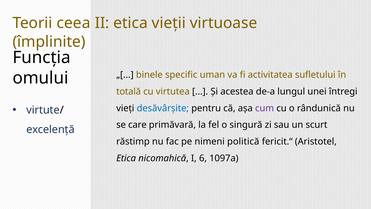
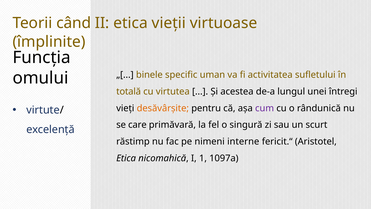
ceea: ceea -> când (74, 23)
desăvârșite colour: blue -> orange (163, 108)
politică: politică -> interne (243, 141)
6: 6 -> 1 (203, 158)
